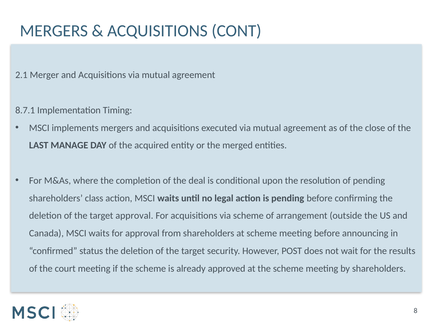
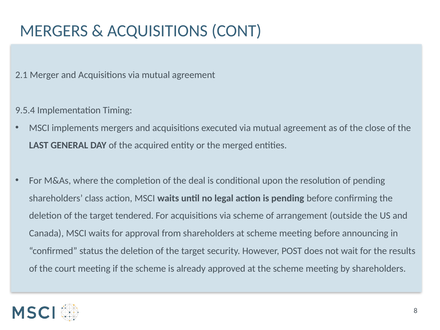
8.7.1: 8.7.1 -> 9.5.4 (25, 110)
MANAGE: MANAGE -> GENERAL (69, 145)
target approval: approval -> tendered (134, 216)
